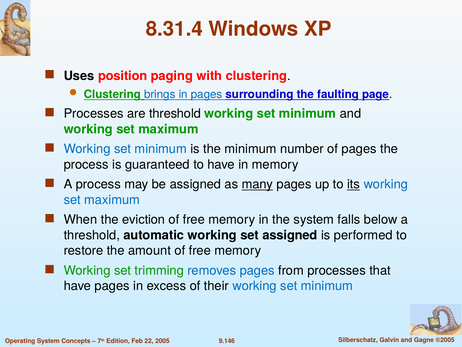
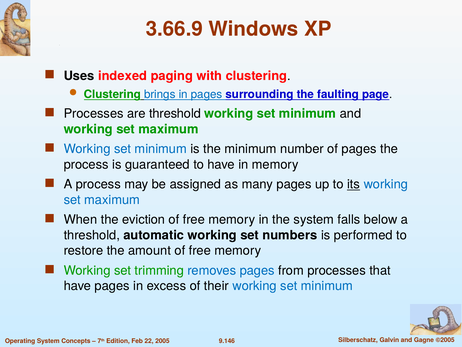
8.31.4: 8.31.4 -> 3.66.9 (174, 29)
position: position -> indexed (123, 76)
many underline: present -> none (257, 184)
set assigned: assigned -> numbers (290, 235)
